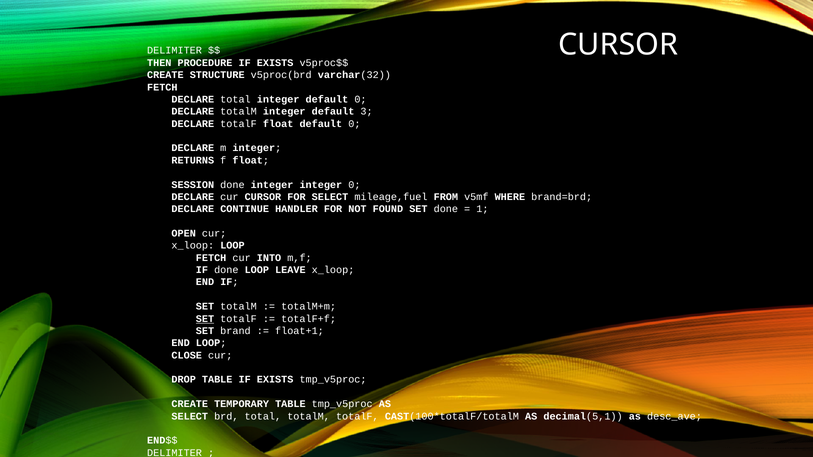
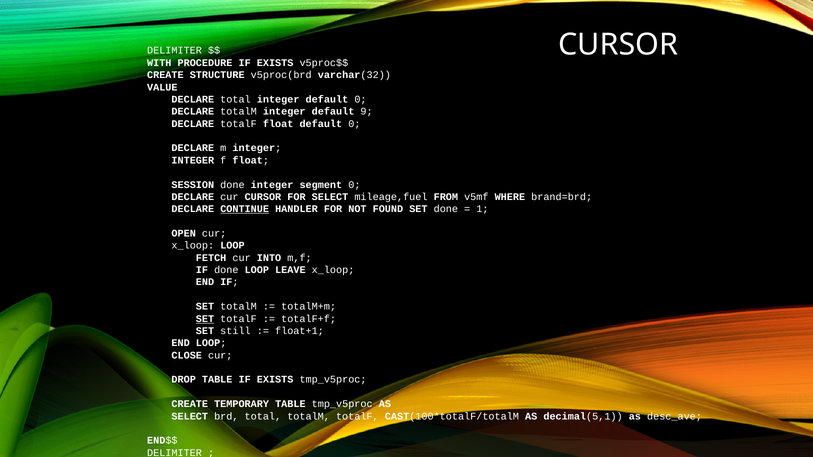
THEN: THEN -> WITH (159, 63)
FETCH: FETCH -> VALUE (162, 87)
3: 3 -> 9 (367, 112)
RETURNS: RETURNS -> INTEGER (193, 160)
integer integer: integer -> segment (321, 185)
CONTINUE underline: none -> present (245, 209)
brand: brand -> still (235, 331)
